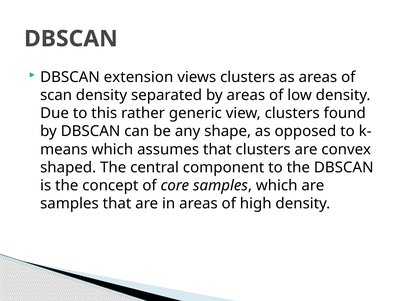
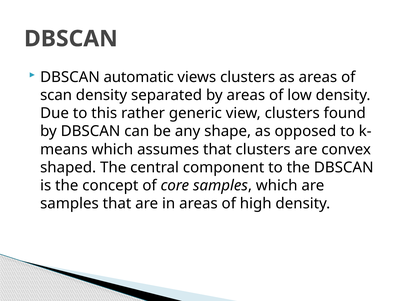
extension: extension -> automatic (139, 77)
